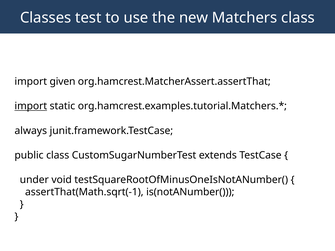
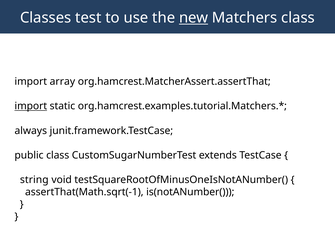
new underline: none -> present (194, 18)
given: given -> array (62, 82)
under: under -> string (34, 180)
